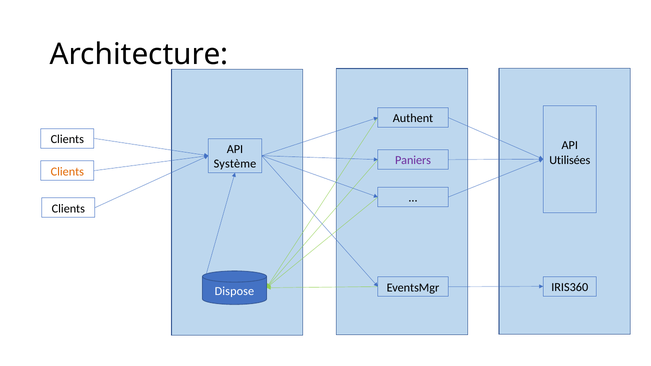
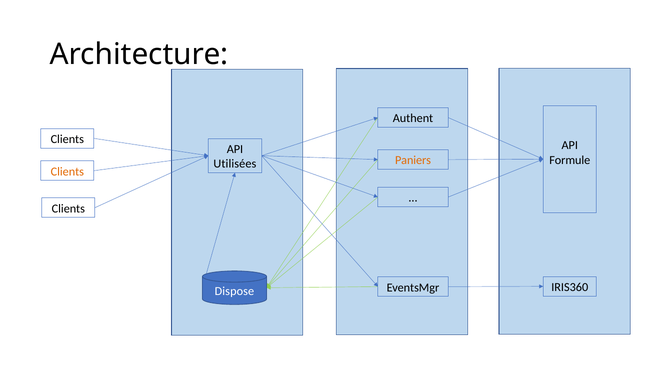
Utilisées: Utilisées -> Formule (570, 160)
Paniers colour: purple -> orange (413, 161)
Système: Système -> Utilisées (235, 164)
